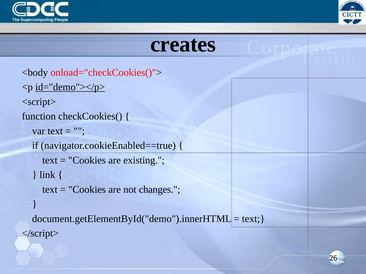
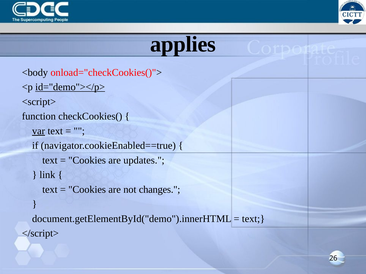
creates: creates -> applies (183, 44)
var underline: none -> present (39, 131)
existing: existing -> updates (144, 161)
